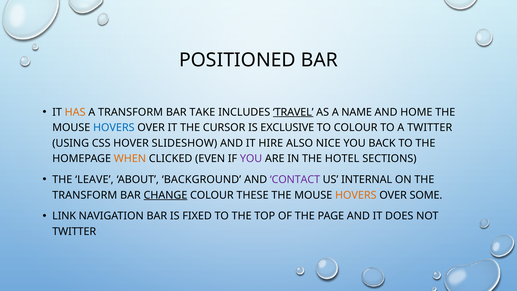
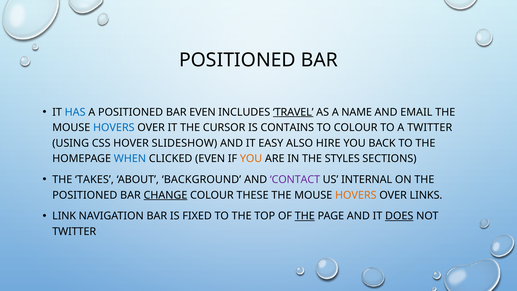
HAS colour: orange -> blue (75, 112)
A TRANSFORM: TRANSFORM -> POSITIONED (131, 112)
BAR TAKE: TAKE -> EVEN (202, 112)
HOME: HOME -> EMAIL (416, 112)
EXCLUSIVE: EXCLUSIVE -> CONTAINS (287, 128)
HIRE: HIRE -> EASY (271, 143)
NICE: NICE -> HIRE (328, 143)
WHEN colour: orange -> blue (130, 159)
YOU colour: purple -> orange (251, 159)
HOTEL: HOTEL -> STYLES (342, 159)
LEAVE: LEAVE -> TAKES (94, 180)
TRANSFORM: TRANSFORM -> POSITIONED (85, 195)
SOME: SOME -> LINKS (426, 195)
THE underline: none -> present (305, 216)
DOES underline: none -> present (399, 216)
